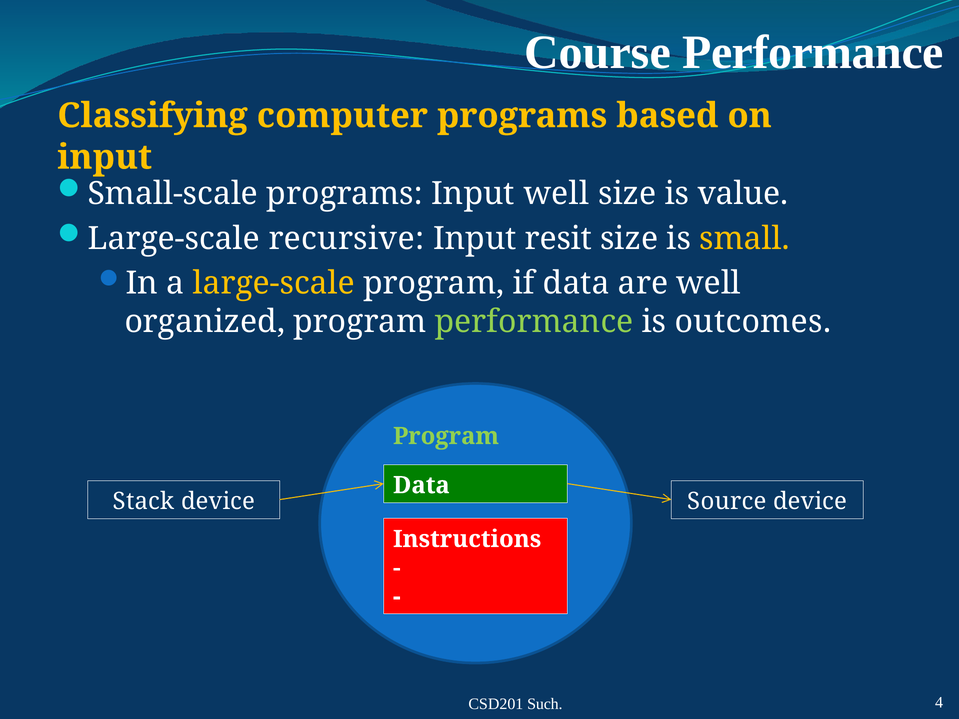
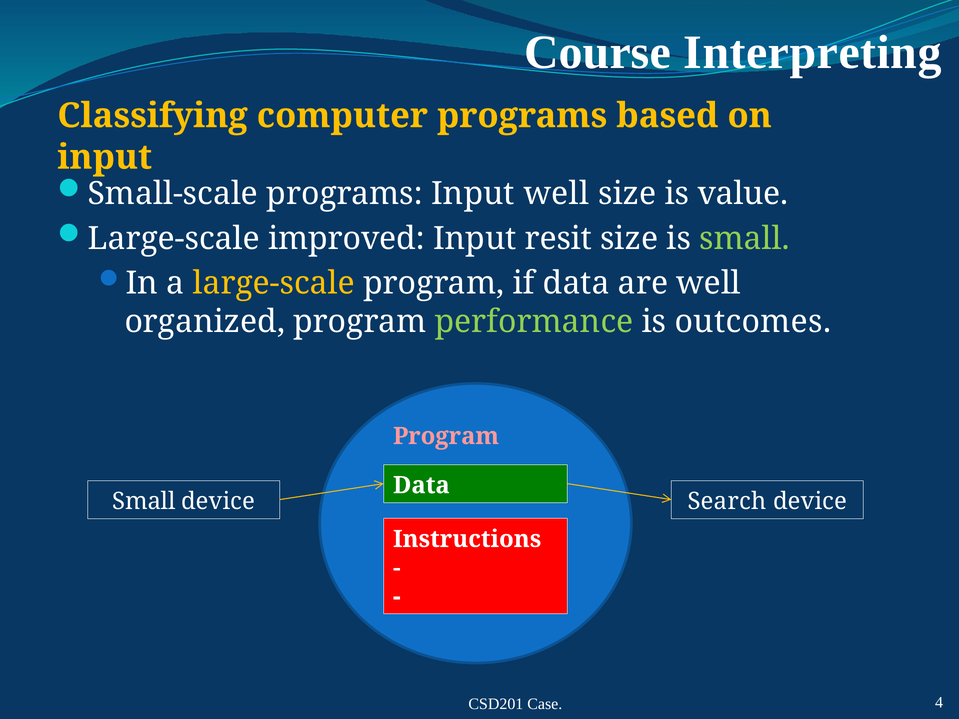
Course Performance: Performance -> Interpreting (813, 53)
recursive: recursive -> improved (347, 239)
small colour: yellow -> light green (745, 239)
Program colour: light green -> pink (446, 436)
Stack: Stack -> Small (144, 501)
Source: Source -> Search (727, 501)
Such: Such -> Case (545, 704)
